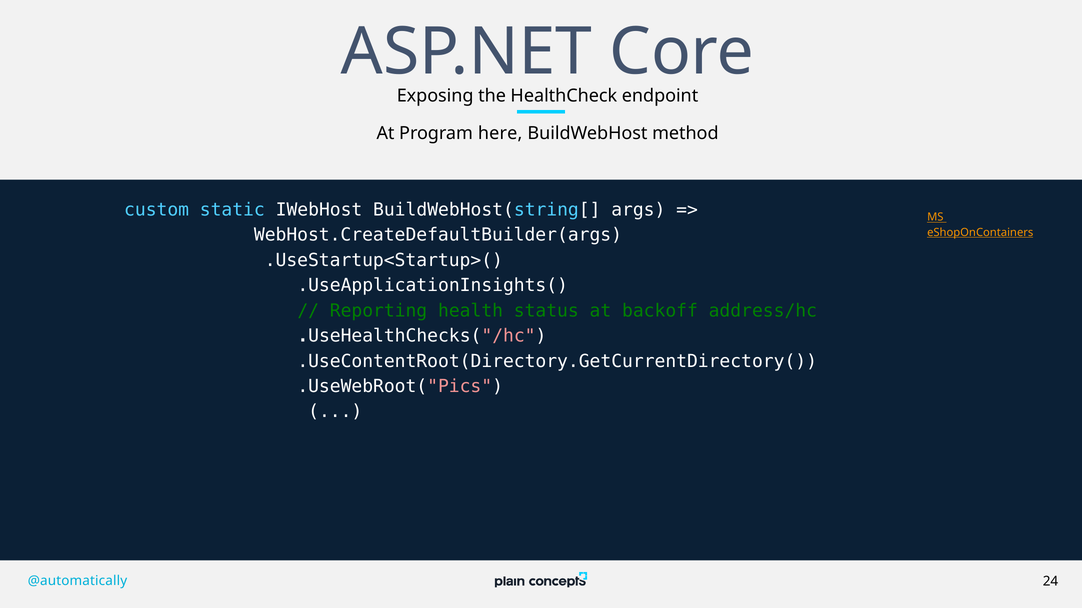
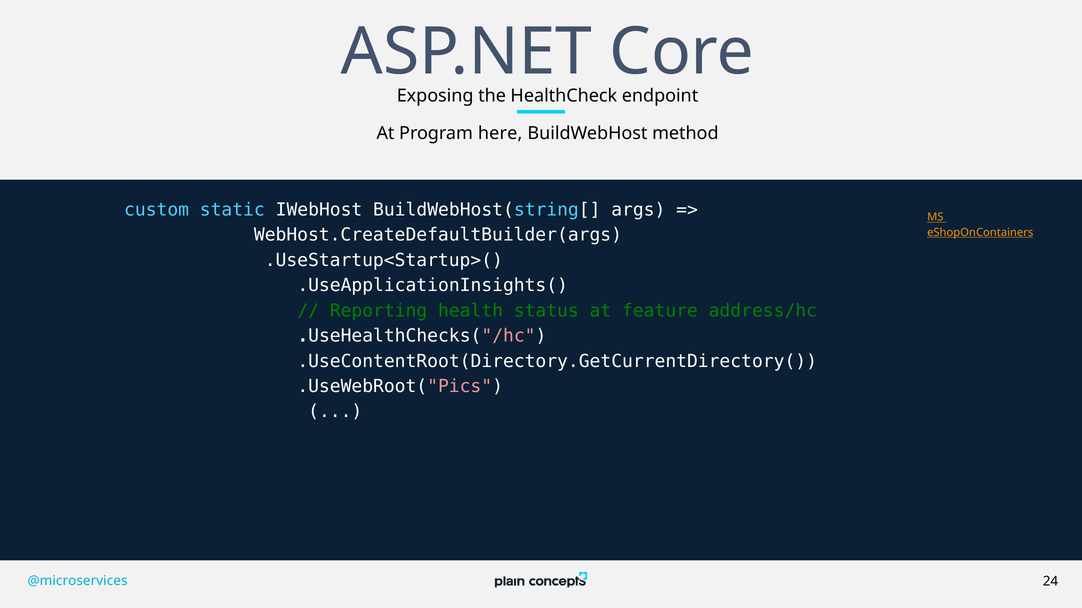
backoff: backoff -> feature (660, 311)
@automatically: @automatically -> @microservices (78, 581)
